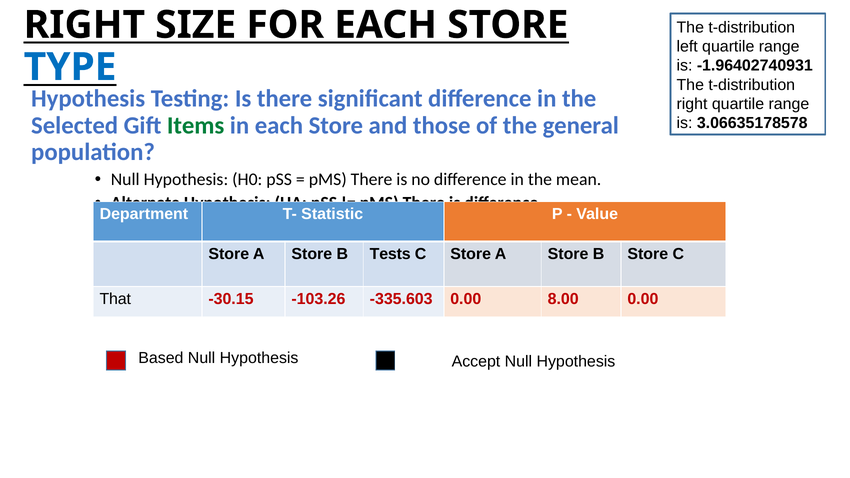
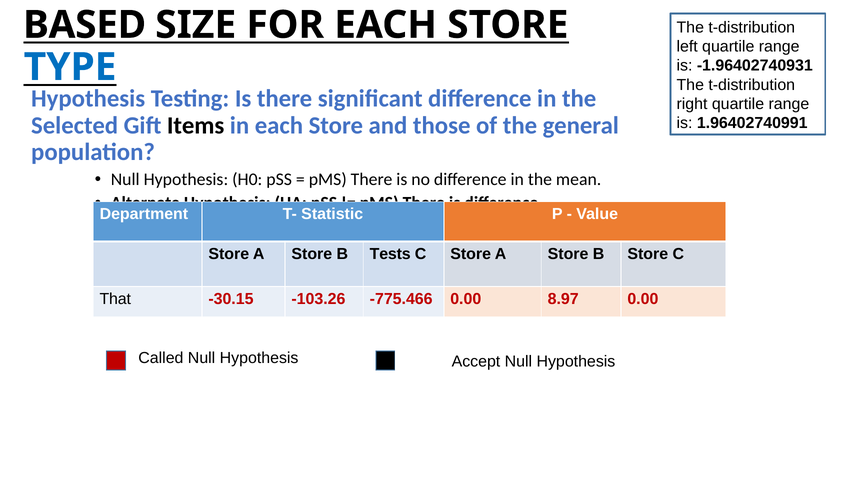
RIGHT: RIGHT -> BASED (85, 25)
Items colour: green -> black (196, 125)
3.06635178578: 3.06635178578 -> 1.96402740991 (752, 123)
-335.603: -335.603 -> -775.466 (401, 299)
8.00: 8.00 -> 8.97 (563, 299)
Based: Based -> Called (161, 358)
